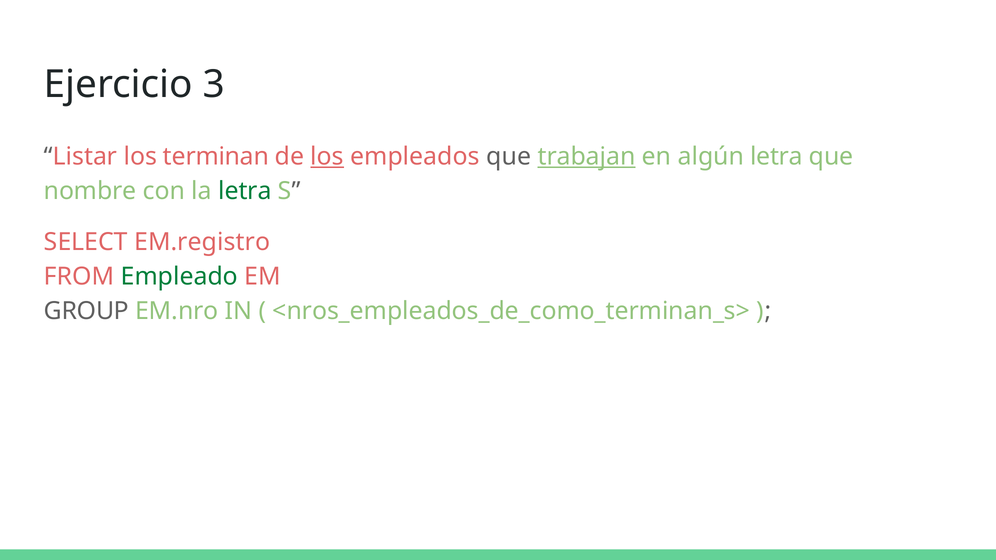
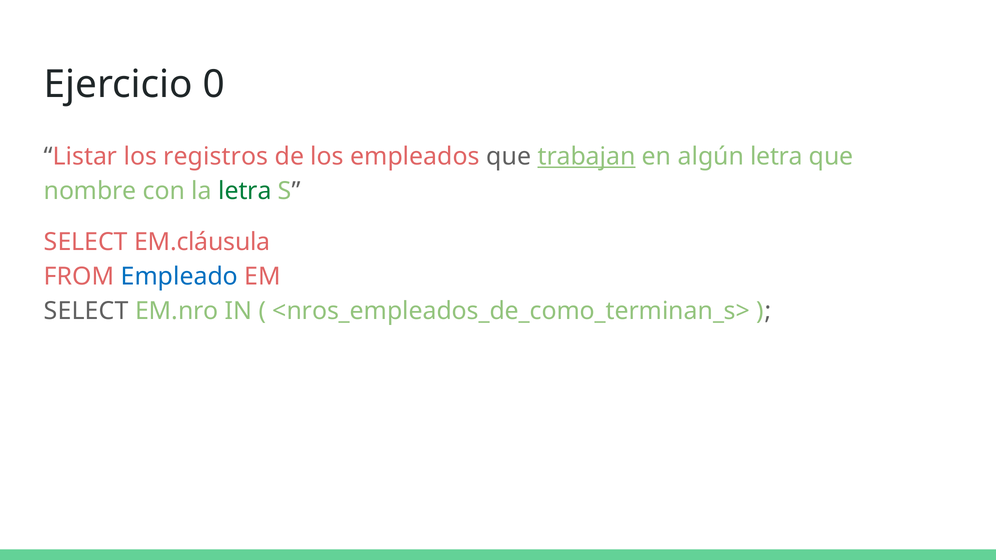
3: 3 -> 0 (214, 84)
terminan: terminan -> registros (216, 157)
los underline: present -> none (327, 157)
EM.registro: EM.registro -> EM.cláusula (202, 242)
Empleado colour: green -> blue (179, 277)
GROUP: GROUP -> SELECT (86, 311)
